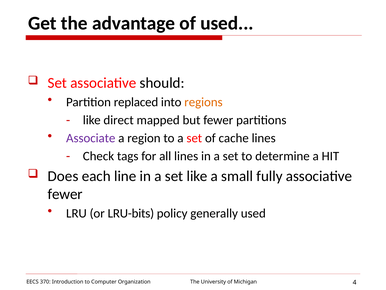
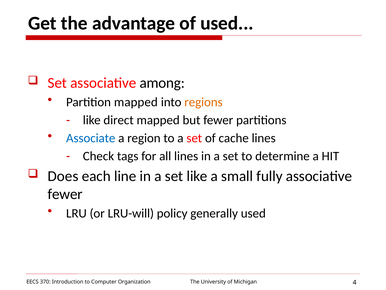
should: should -> among (162, 83)
Partition replaced: replaced -> mapped (136, 102)
Associate colour: purple -> blue (91, 138)
LRU-bits: LRU-bits -> LRU-will (131, 213)
